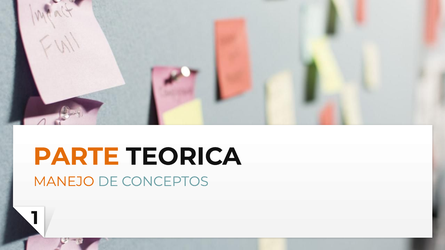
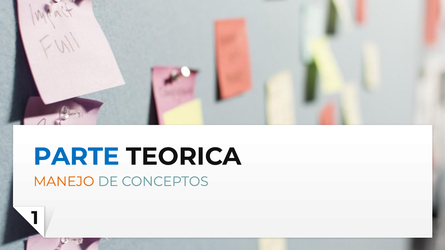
PARTE colour: orange -> blue (76, 157)
